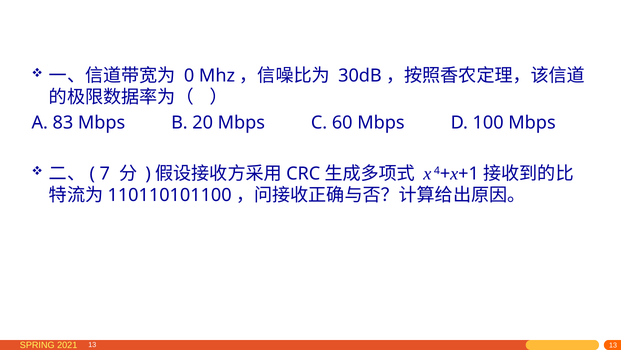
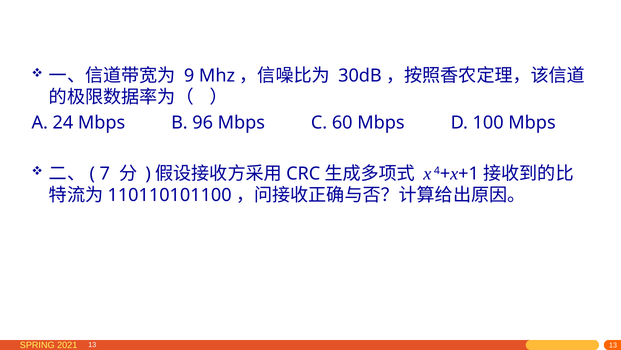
0: 0 -> 9 (189, 75)
83: 83 -> 24 (63, 123)
20: 20 -> 96 (203, 123)
